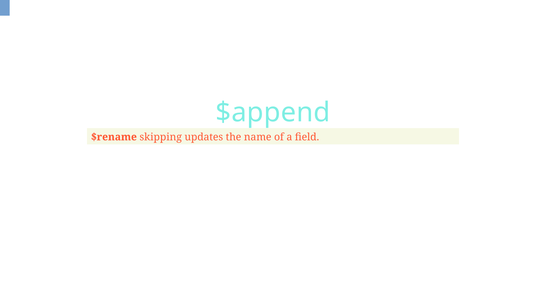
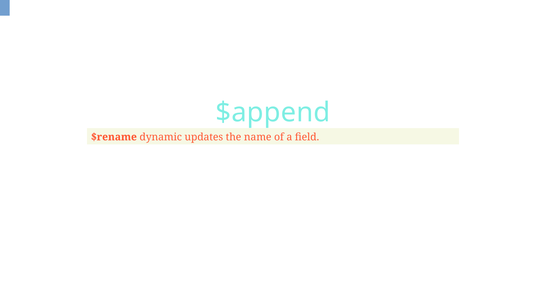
skipping: skipping -> dynamic (161, 137)
